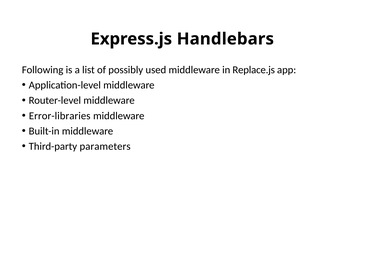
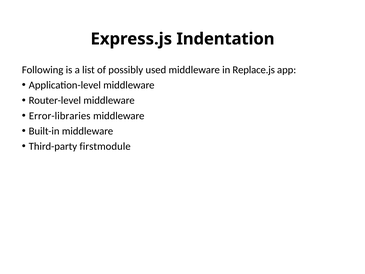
Handlebars: Handlebars -> Indentation (225, 39)
parameters: parameters -> firstmodule (105, 146)
